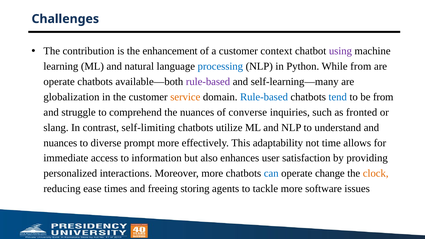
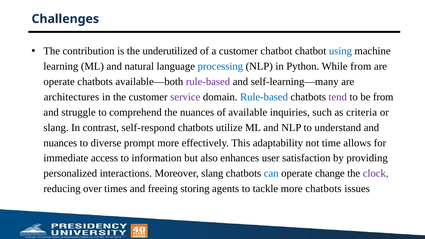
enhancement: enhancement -> underutilized (170, 51)
customer context: context -> chatbot (276, 51)
using colour: purple -> blue (340, 51)
globalization: globalization -> architectures (71, 97)
service colour: orange -> purple (185, 97)
tend colour: blue -> purple (338, 97)
converse: converse -> available (248, 112)
fronted: fronted -> criteria (362, 112)
self-limiting: self-limiting -> self-respond (148, 128)
Moreover more: more -> slang (212, 173)
clock colour: orange -> purple (376, 173)
ease: ease -> over (92, 189)
more software: software -> chatbots (323, 189)
